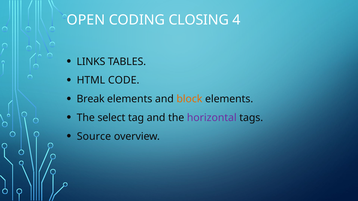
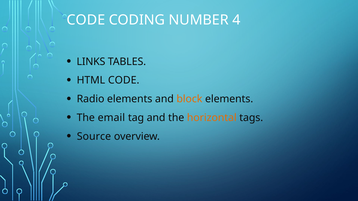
OPEN: OPEN -> CODE (86, 20)
CLOSING: CLOSING -> NUMBER (199, 20)
Break: Break -> Radio (91, 99)
select: select -> email (111, 118)
horizontal colour: purple -> orange (212, 118)
